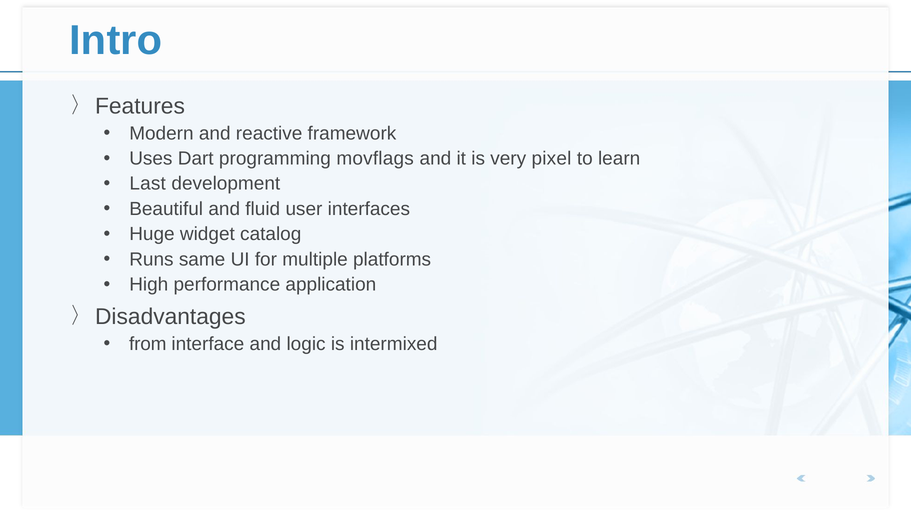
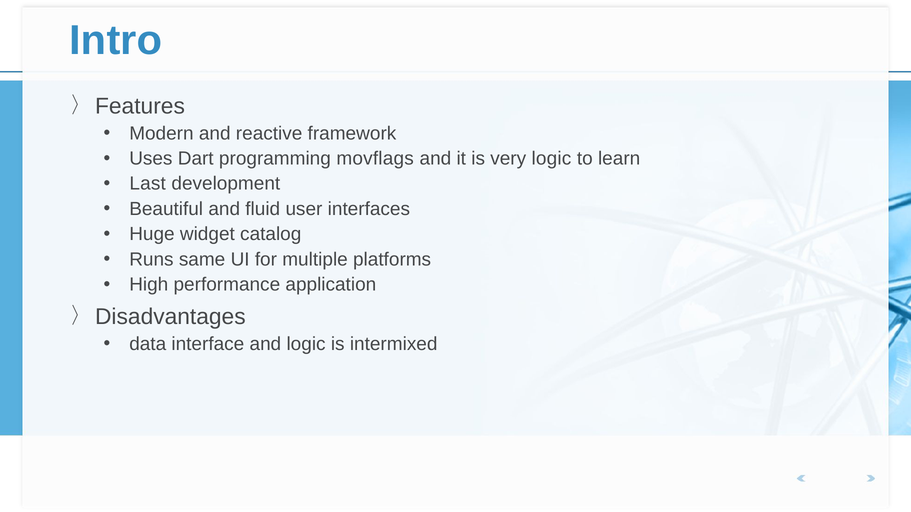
very pixel: pixel -> logic (551, 159)
from: from -> data (148, 344)
